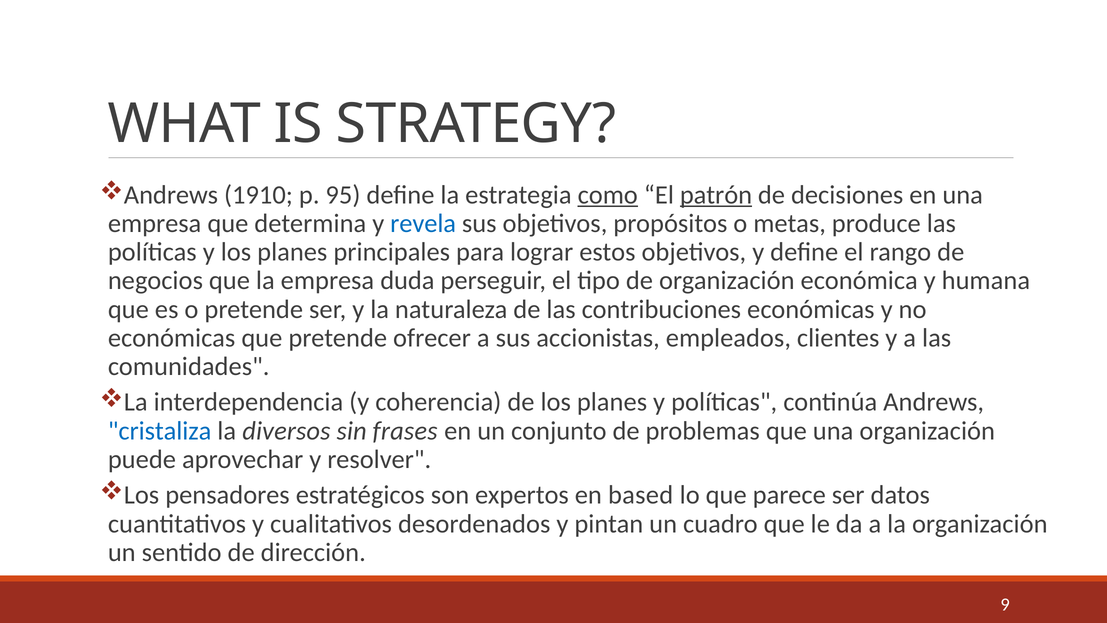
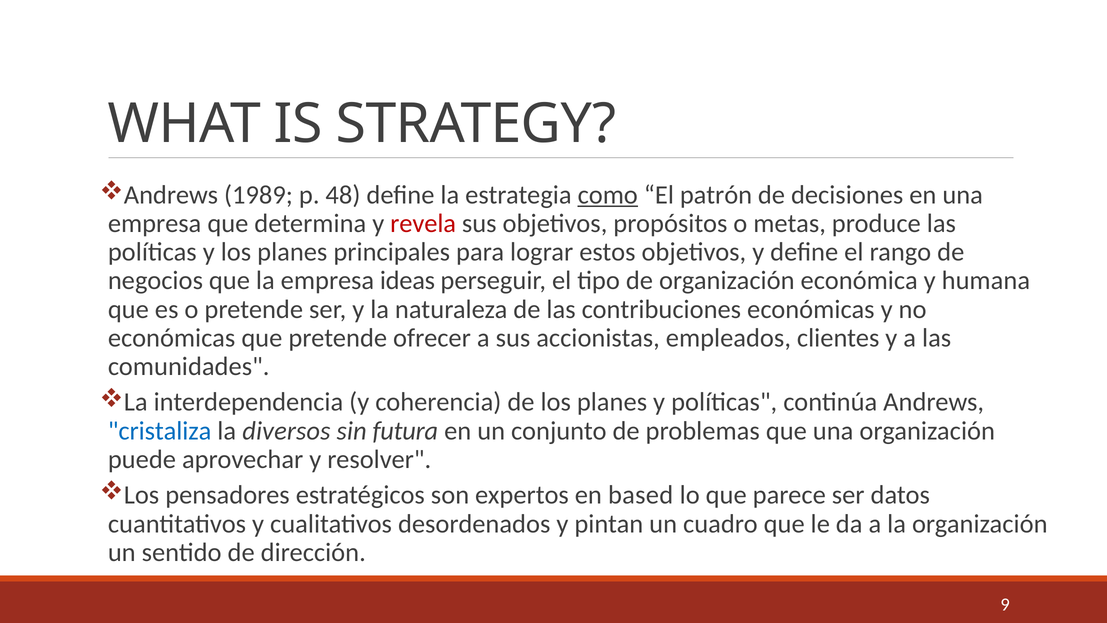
1910: 1910 -> 1989 (258, 195)
95: 95 -> 48 (343, 195)
patrón underline: present -> none (716, 195)
revela colour: blue -> red (423, 223)
duda: duda -> ideas (407, 281)
frases: frases -> futura (405, 431)
